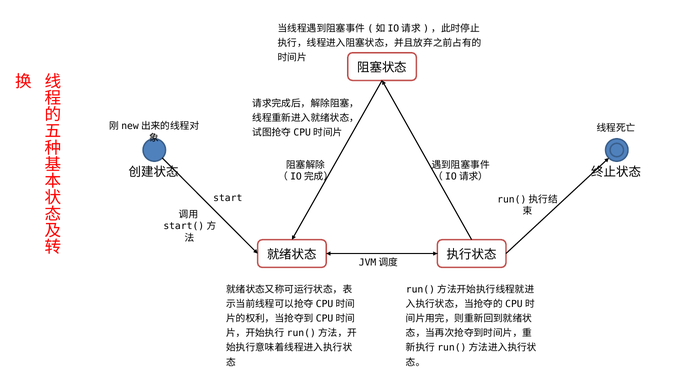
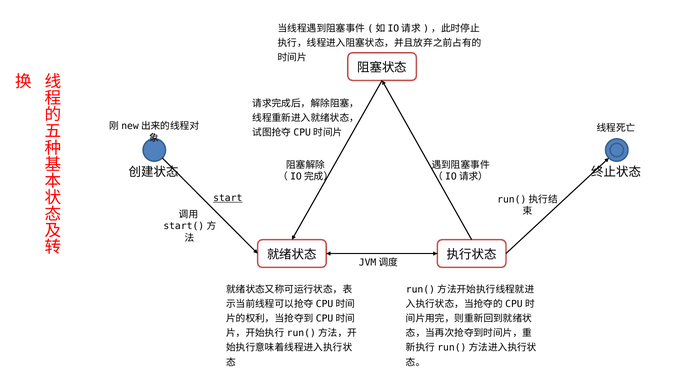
start underline: none -> present (228, 198)
